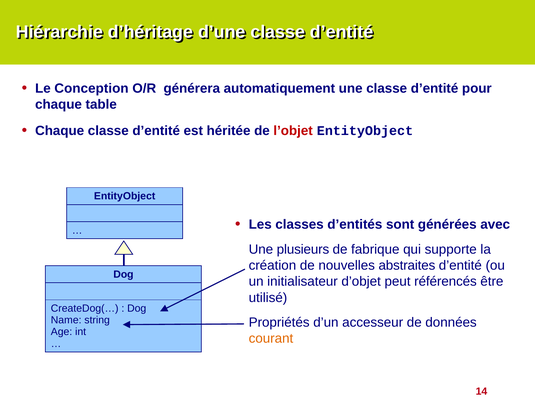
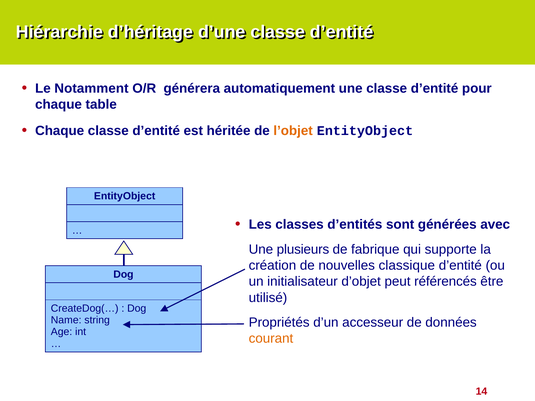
Conception: Conception -> Notamment (91, 88)
l’objet colour: red -> orange (293, 131)
abstraites: abstraites -> classique (407, 266)
